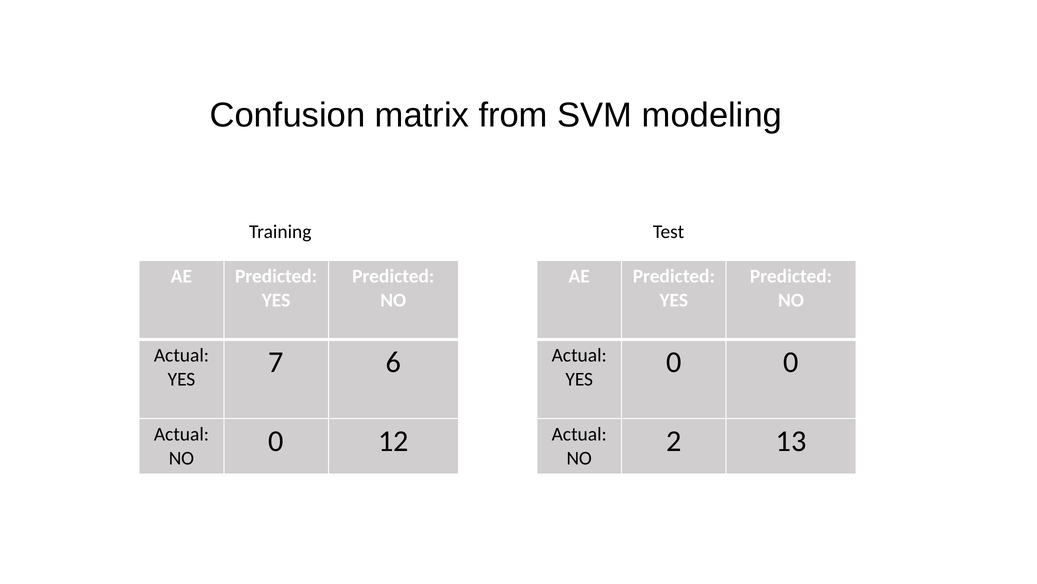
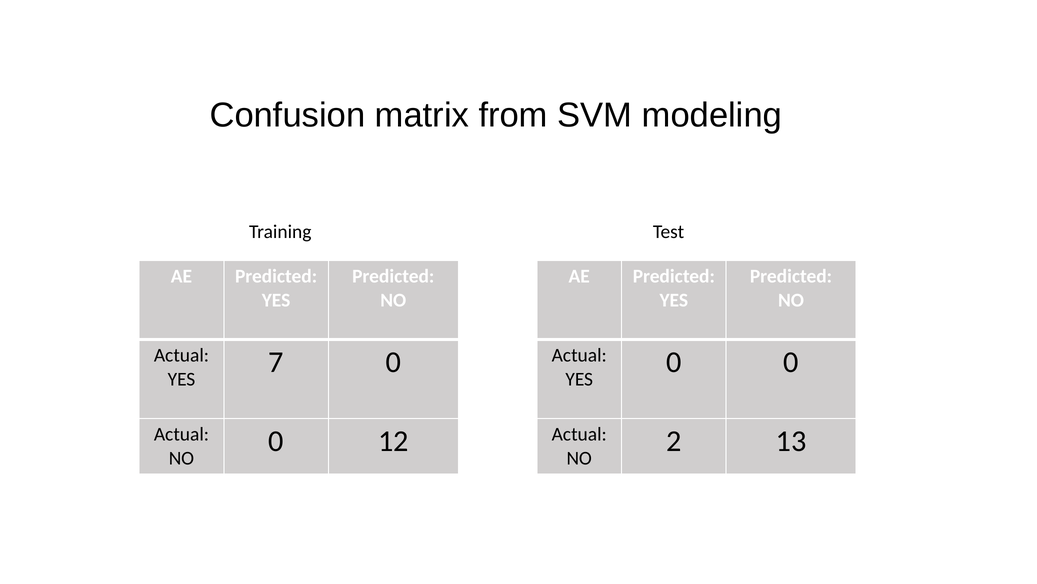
7 6: 6 -> 0 (393, 362)
